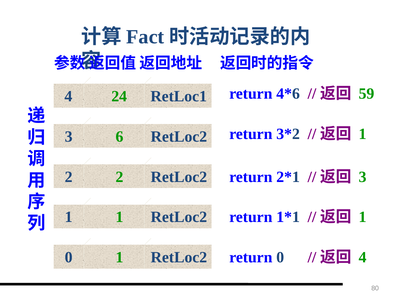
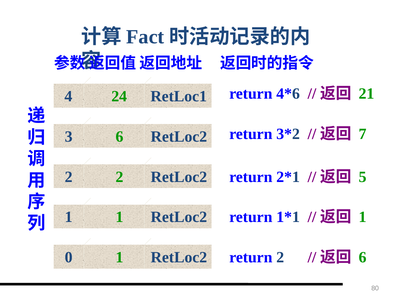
59: 59 -> 21 (366, 94)
1: 1 -> 7 (363, 134)
3: 3 -> 5 (363, 177)
return 0: 0 -> 2 (280, 258)
4: 4 -> 6 (363, 258)
